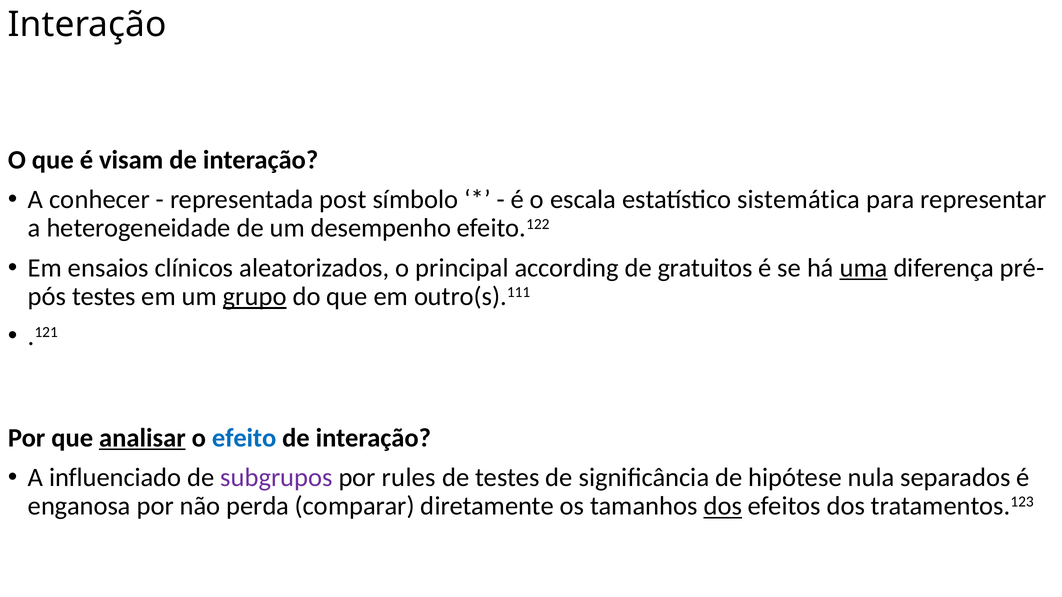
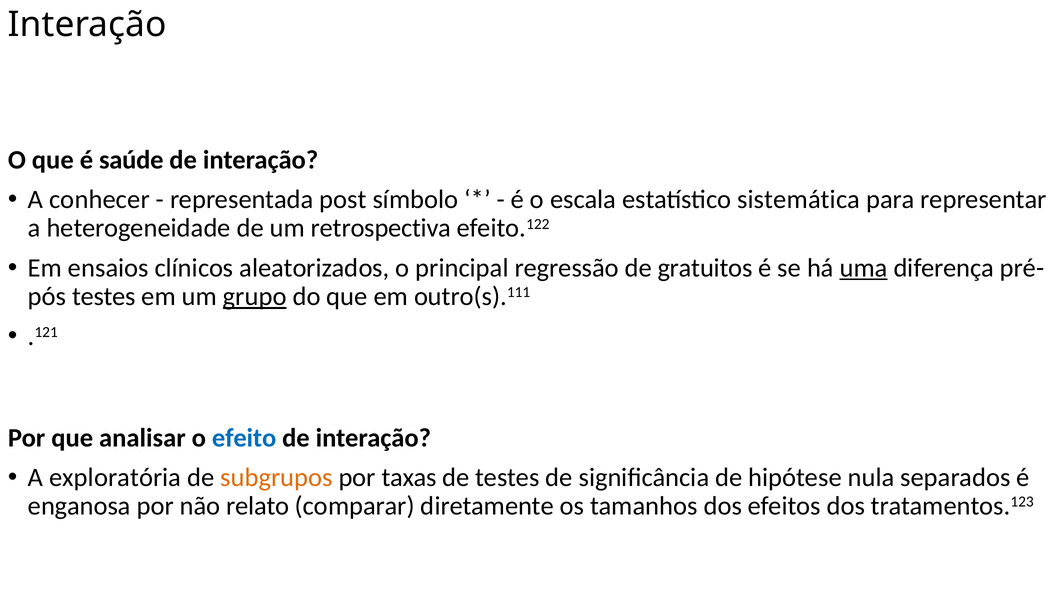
visam: visam -> saúde (131, 160)
desempenho: desempenho -> retrospectiva (381, 228)
according: according -> regressão (567, 268)
analisar underline: present -> none (142, 438)
influenciado: influenciado -> exploratória (115, 478)
subgrupos colour: purple -> orange (276, 478)
rules: rules -> taxas (409, 478)
perda: perda -> relato (258, 506)
dos underline: present -> none (723, 506)
